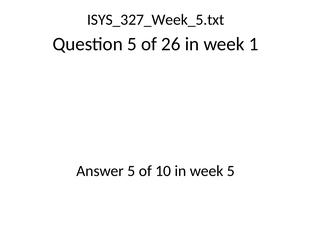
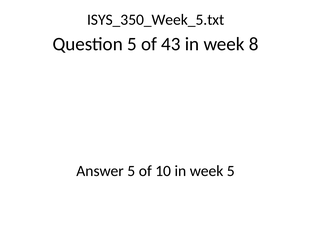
ISYS_327_Week_5.txt: ISYS_327_Week_5.txt -> ISYS_350_Week_5.txt (156, 20)
26: 26 -> 43 (171, 44)
1: 1 -> 8 (254, 44)
